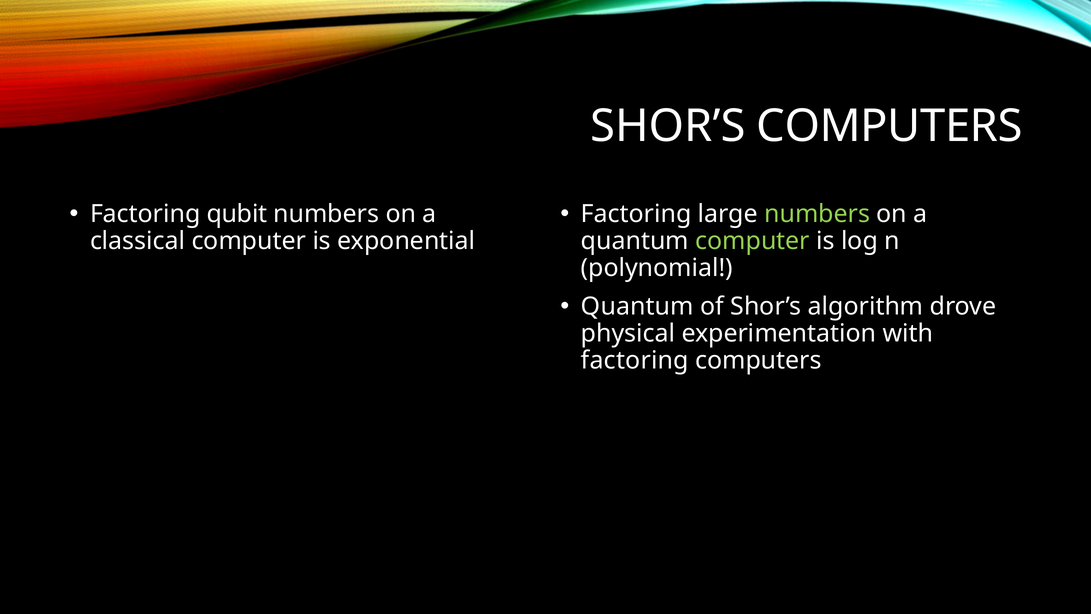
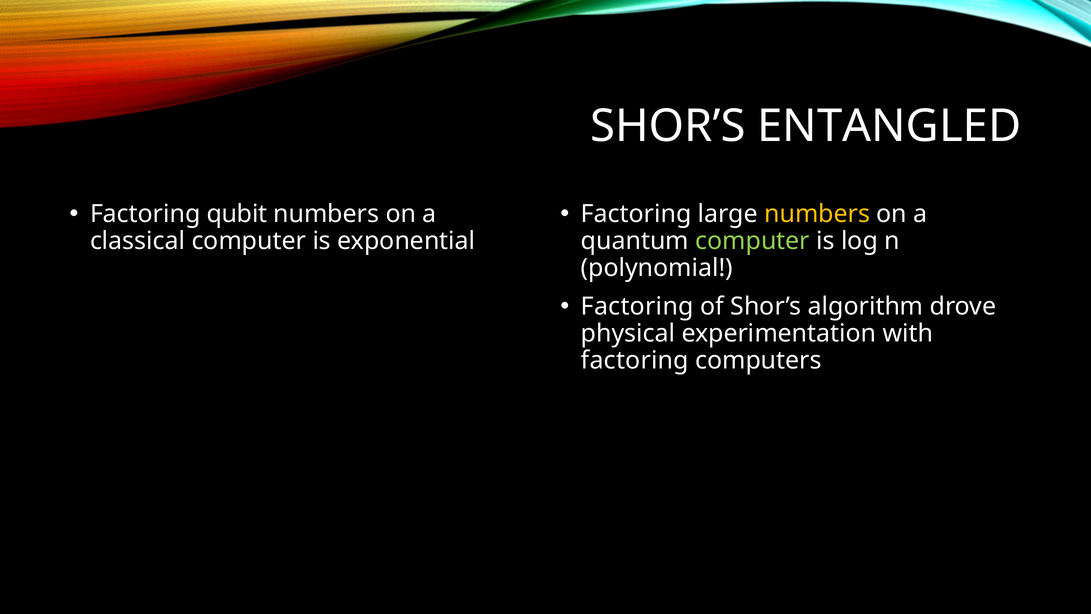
SHOR’S COMPUTERS: COMPUTERS -> ENTANGLED (889, 126)
numbers colour: light green -> yellow (817, 214)
Quantum: Quantum -> Factoring (637, 306)
